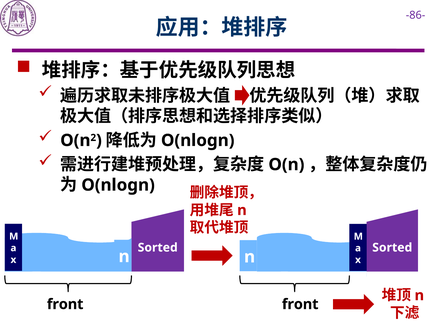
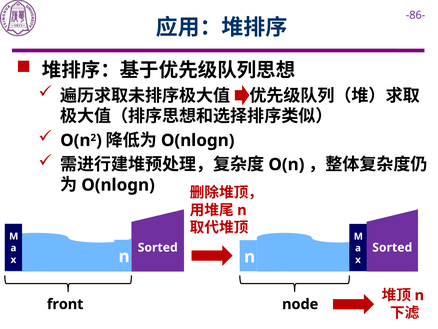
front: front -> node (300, 304)
